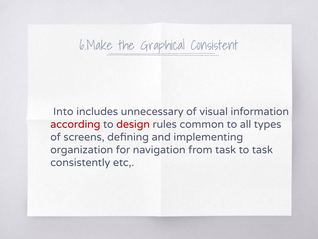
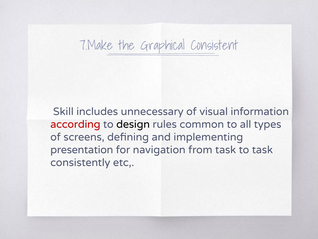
6.Make: 6.Make -> 7.Make (96, 45)
Into: Into -> Skill (63, 111)
design colour: red -> black (133, 124)
organization: organization -> presentation (82, 150)
